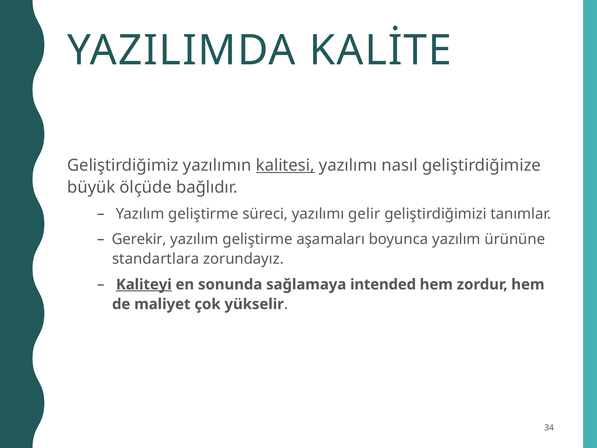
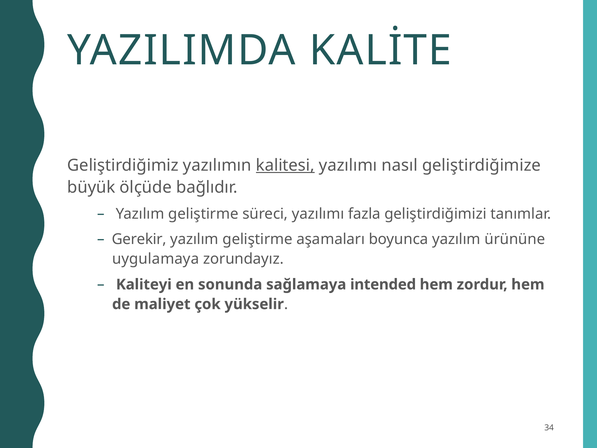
gelir: gelir -> fazla (364, 214)
standartlara: standartlara -> uygulamaya (156, 259)
Kaliteyi underline: present -> none (144, 284)
